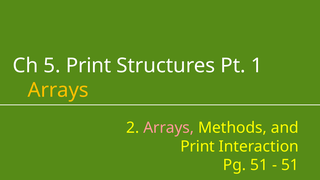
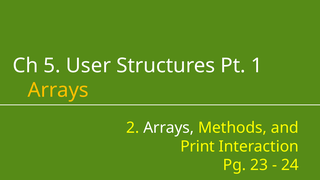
5 Print: Print -> User (88, 66)
Arrays colour: pink -> white (169, 128)
Pg 51: 51 -> 23 (259, 165)
51: 51 -> 24 (290, 165)
